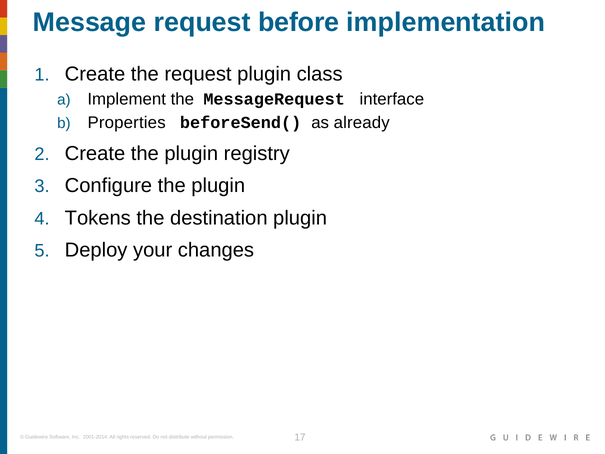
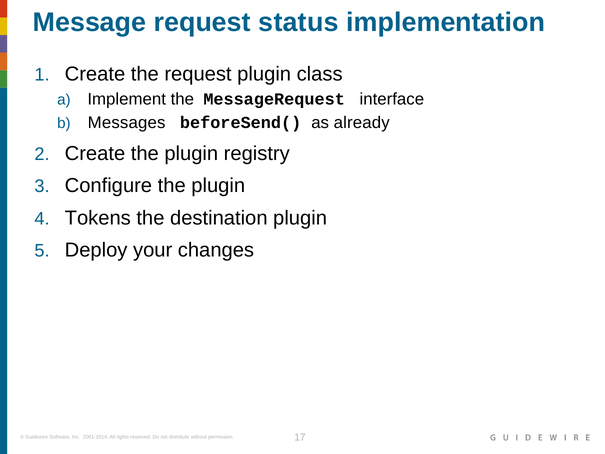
before: before -> status (299, 22)
Properties: Properties -> Messages (127, 123)
